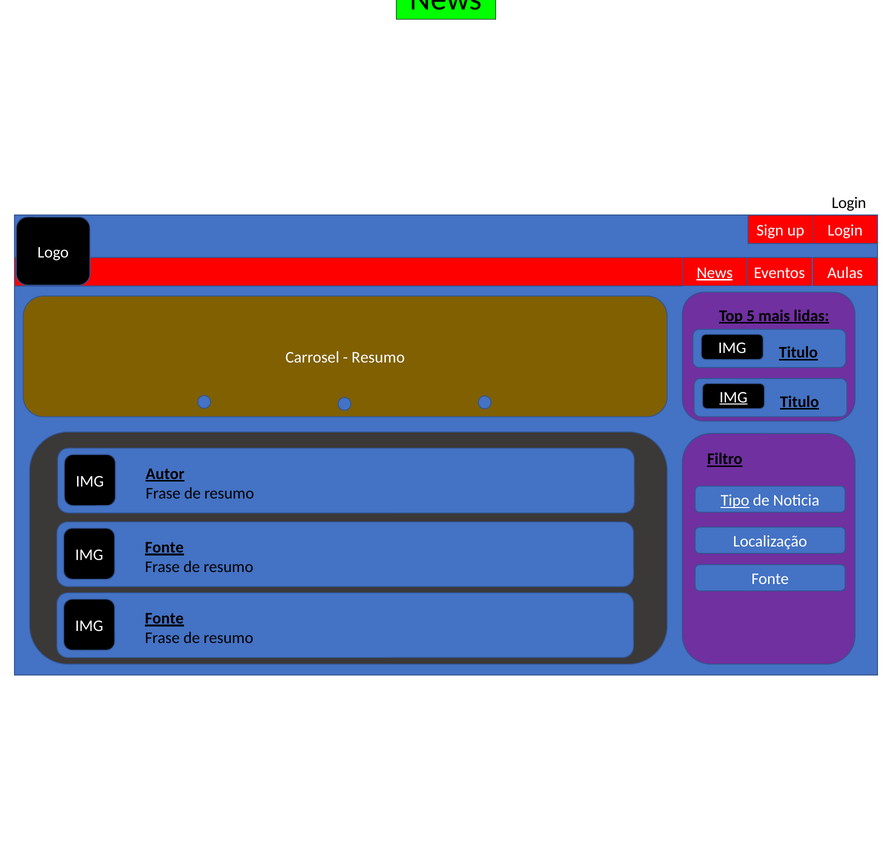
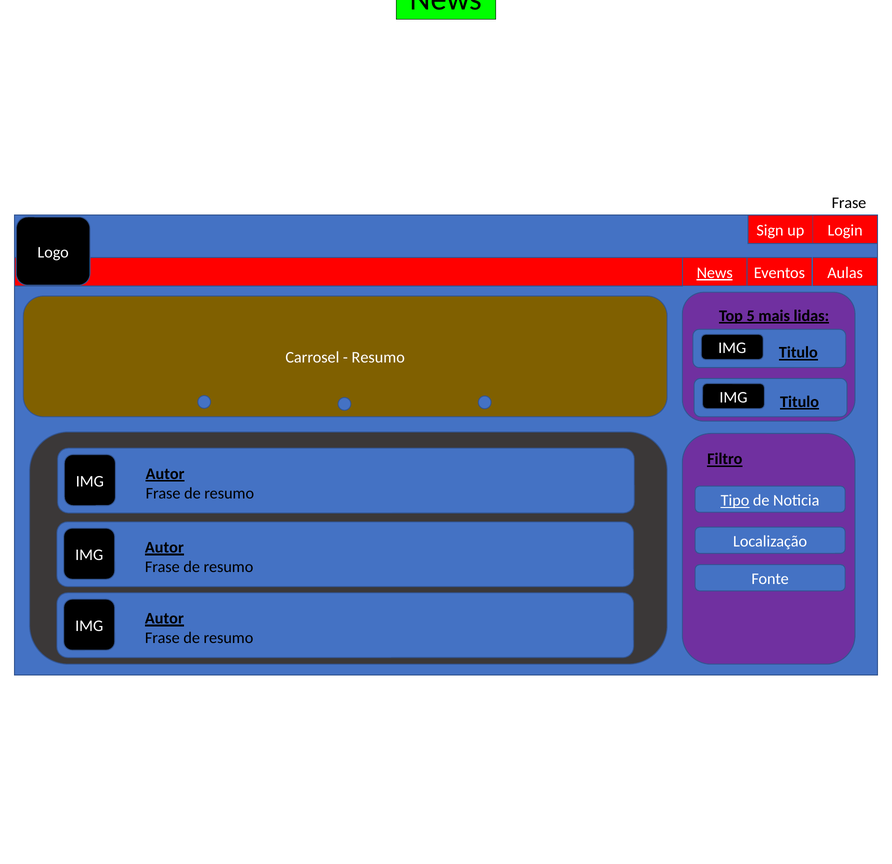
Login: Login -> Frase (849, 203)
IMG underline: present -> none (733, 397)
Fonte: Fonte -> Autor (164, 547)
Fonte: Fonte -> Autor (164, 618)
